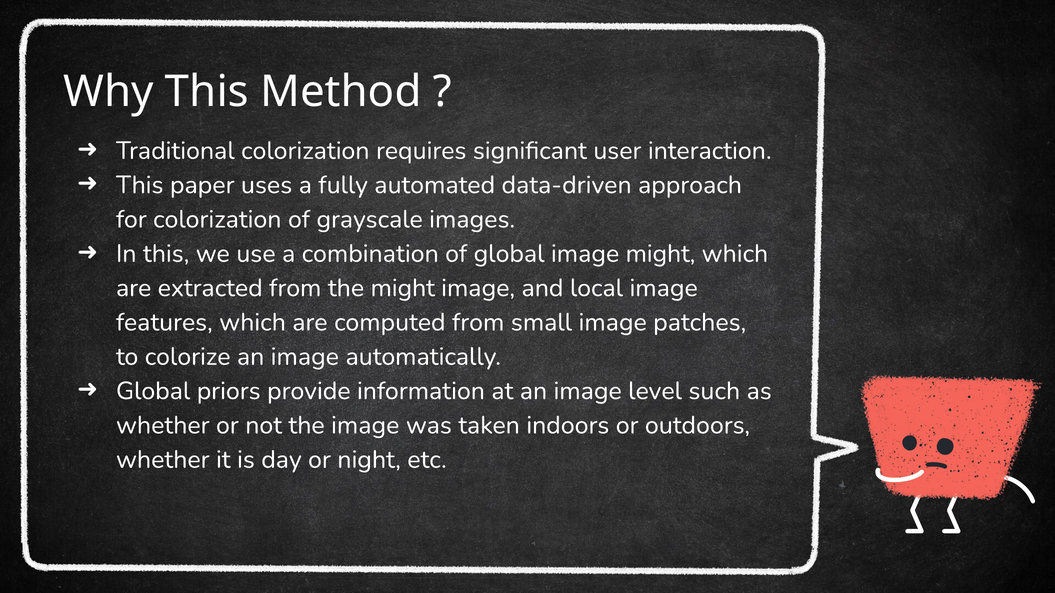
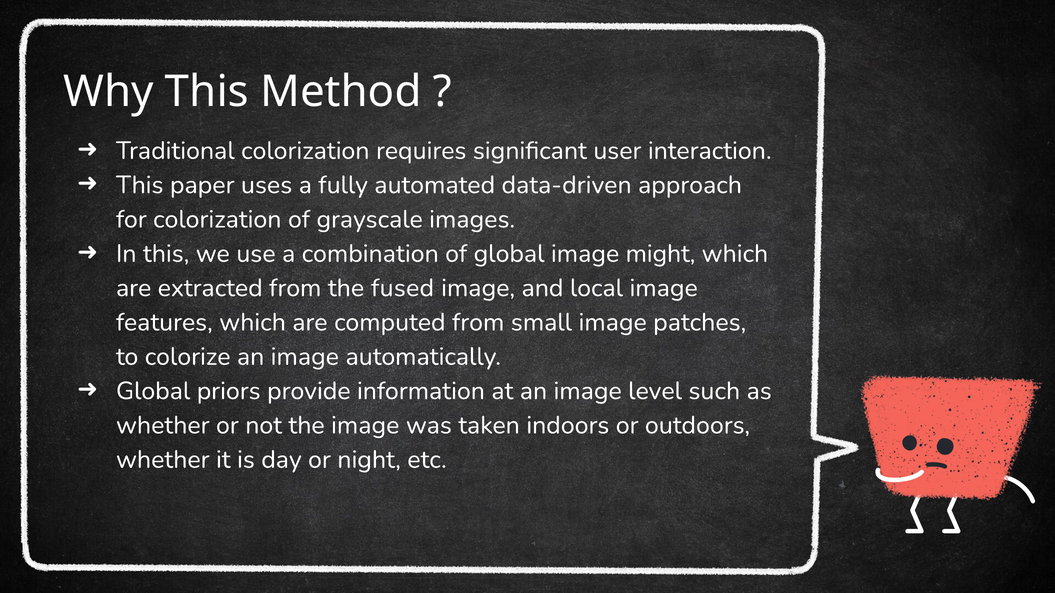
the might: might -> fused (403, 288)
